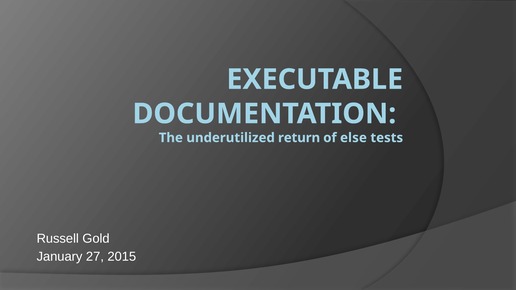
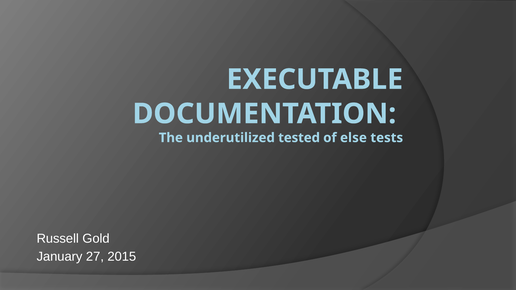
return: return -> tested (299, 138)
